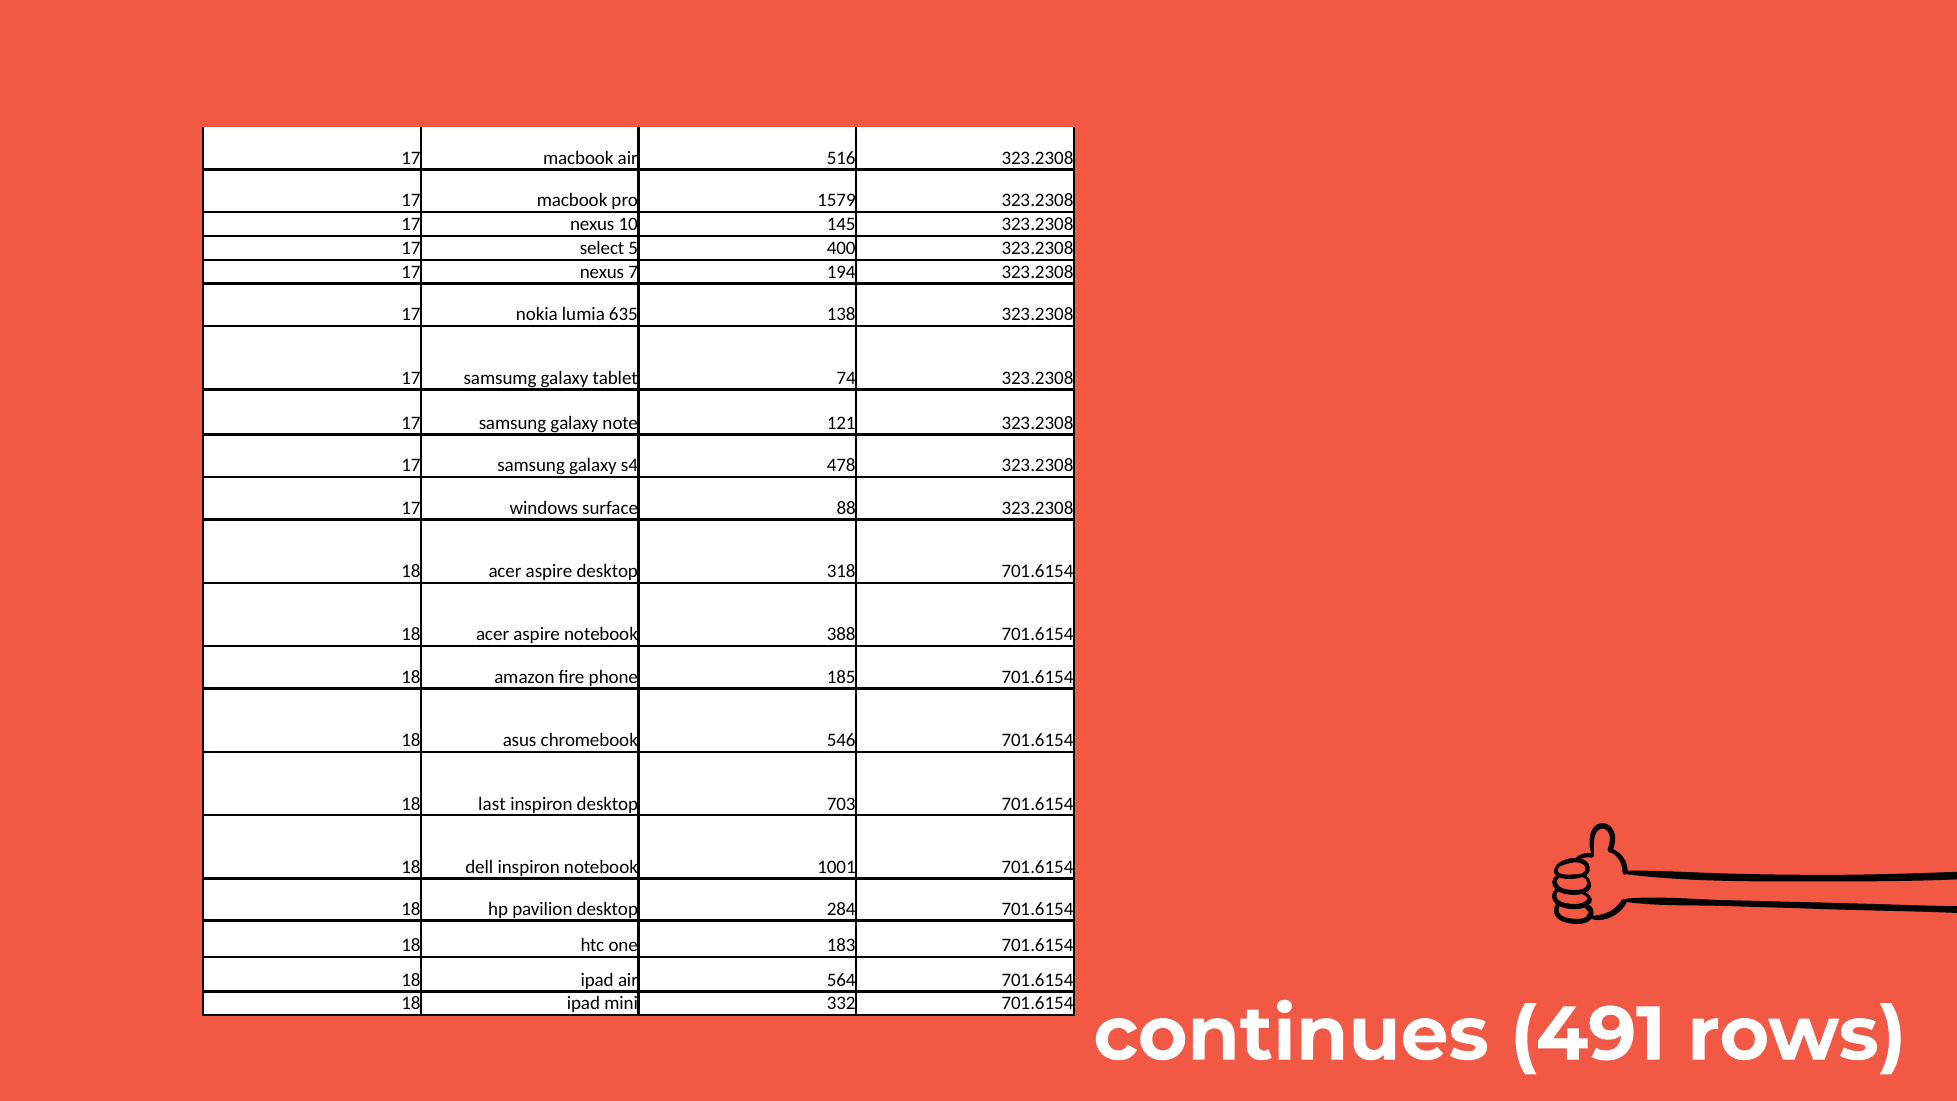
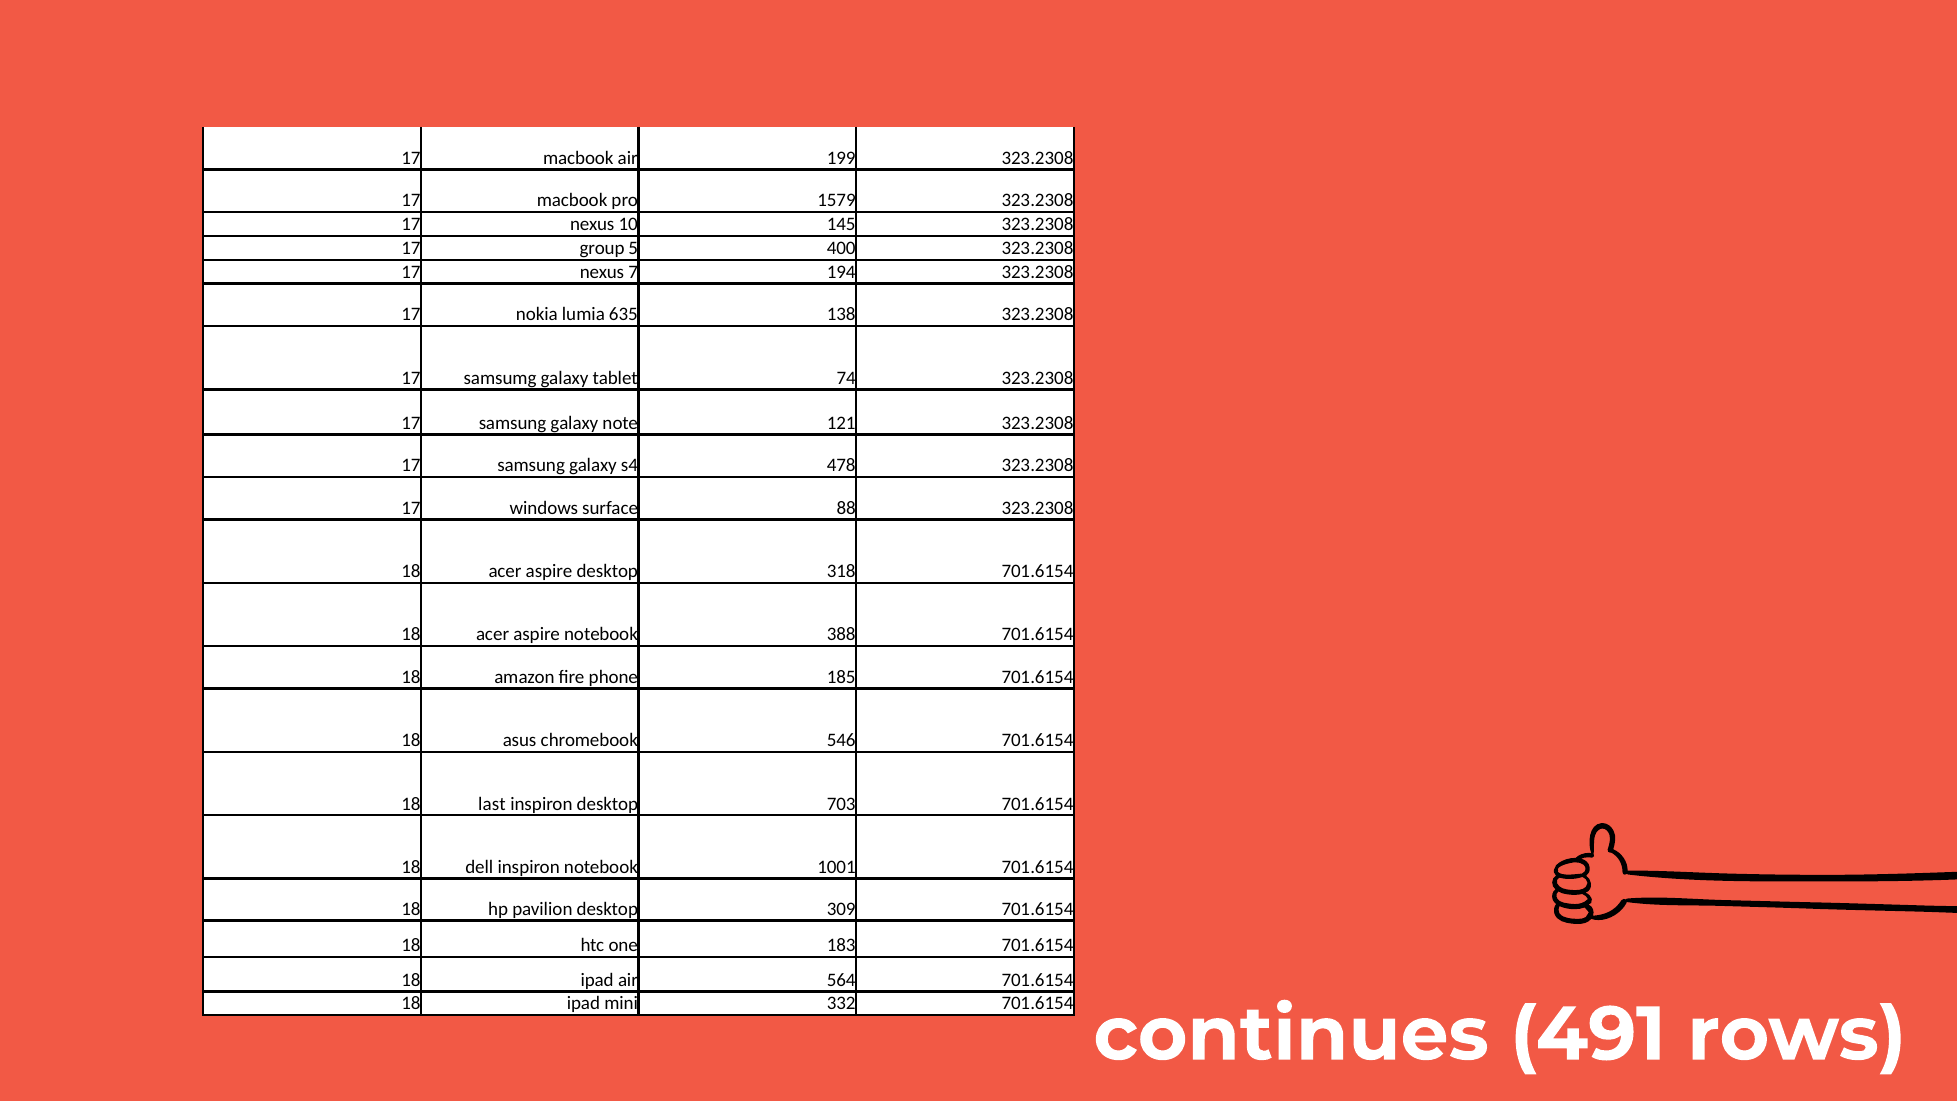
516: 516 -> 199 (841, 158)
select: select -> group (602, 248)
284: 284 -> 309 (841, 909)
